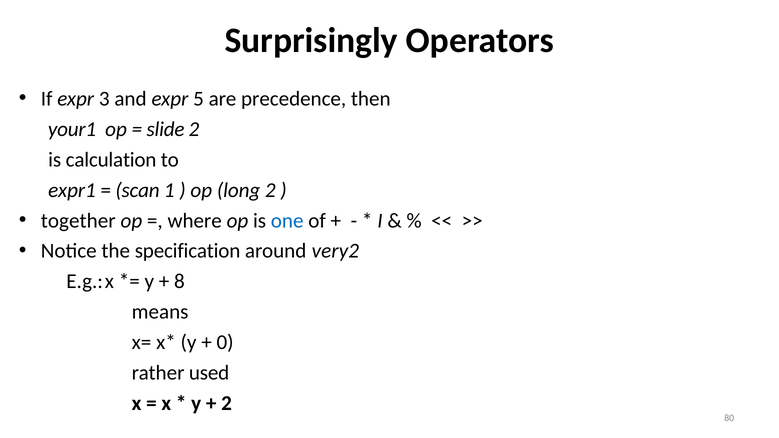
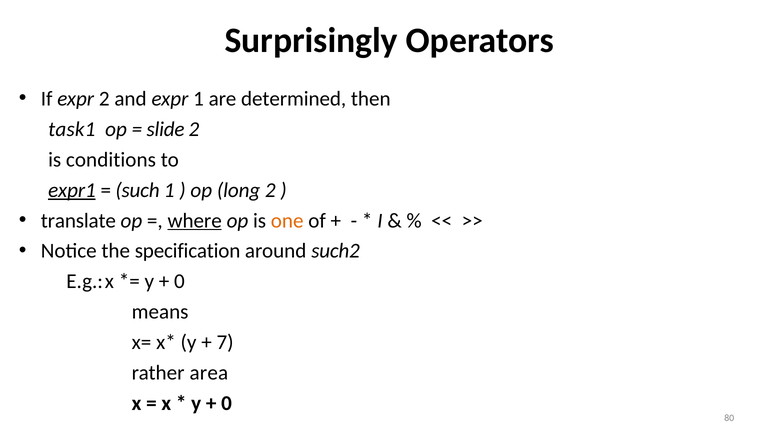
expr 3: 3 -> 2 (104, 99)
expr 5: 5 -> 1 (199, 99)
precedence: precedence -> determined (294, 99)
your1: your1 -> task1 (72, 129)
calculation: calculation -> conditions (111, 160)
expr1 underline: none -> present (72, 190)
scan: scan -> such (138, 190)
together: together -> translate (78, 221)
where underline: none -> present (195, 221)
one colour: blue -> orange (287, 221)
very2: very2 -> such2 (336, 251)
8: 8 -> 0 (179, 282)
0: 0 -> 7 (225, 343)
used: used -> area (209, 373)
2: 2 -> 0 (227, 404)
